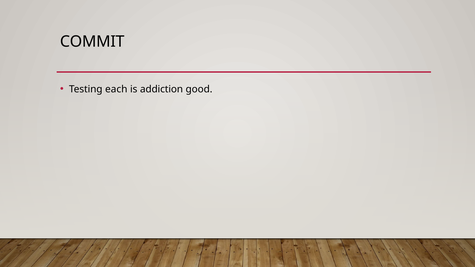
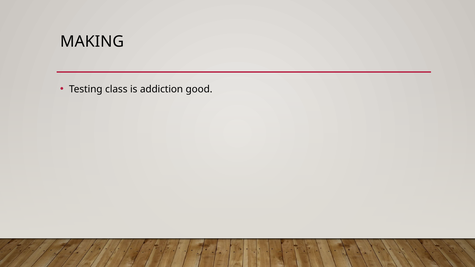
COMMIT: COMMIT -> MAKING (92, 42)
each: each -> class (116, 89)
